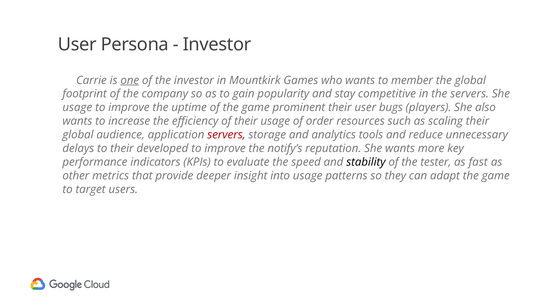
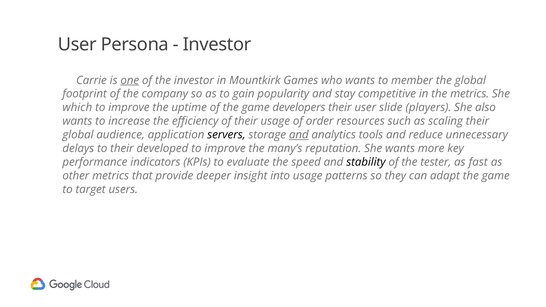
the servers: servers -> metrics (470, 94)
usage: usage -> which (77, 108)
prominent: prominent -> developers (299, 108)
bugs: bugs -> slide (391, 108)
servers colour: red -> black (226, 135)
and underline: none -> present (299, 135)
notify’s: notify’s -> many’s (285, 149)
